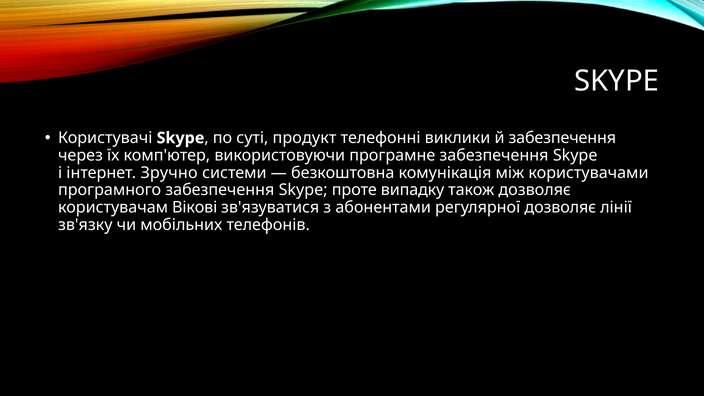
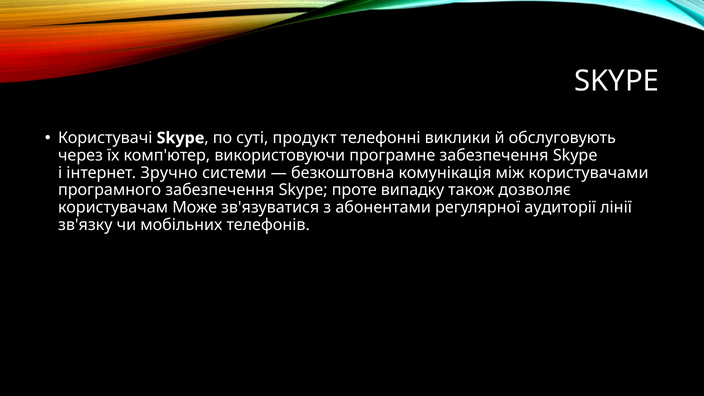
й забезпечення: забезпечення -> обслуговують (562, 138)
Вікові: Вікові -> Може (195, 208)
регулярної дозволяє: дозволяє -> аудиторії (560, 208)
